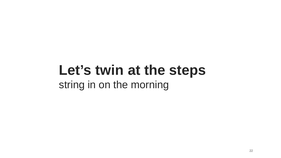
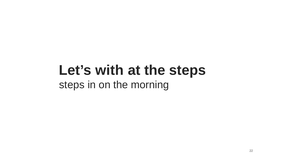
twin: twin -> with (109, 70)
string: string -> steps (72, 85)
